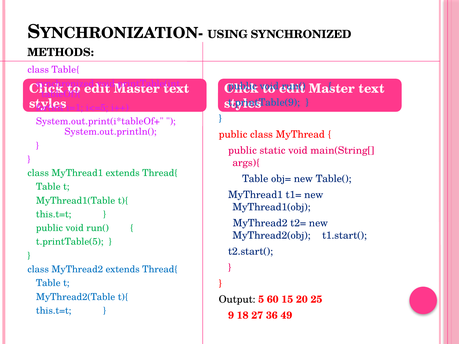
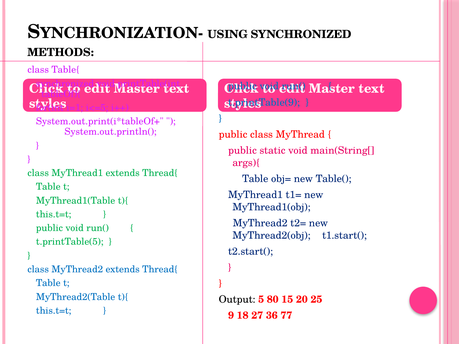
60: 60 -> 80 (273, 300)
49: 49 -> 77 (286, 316)
